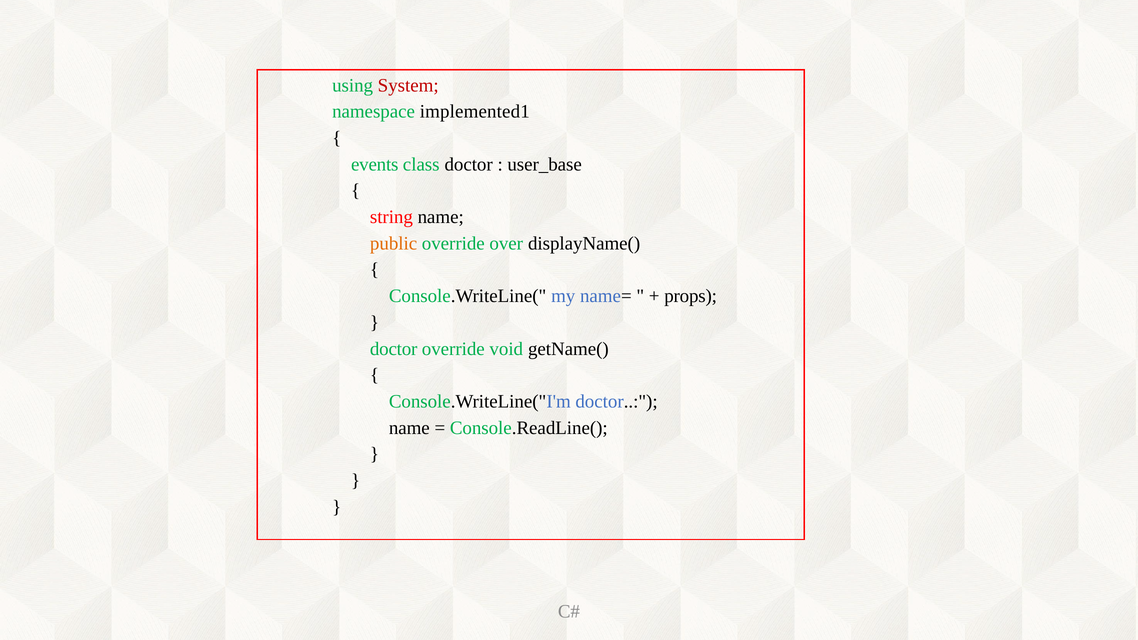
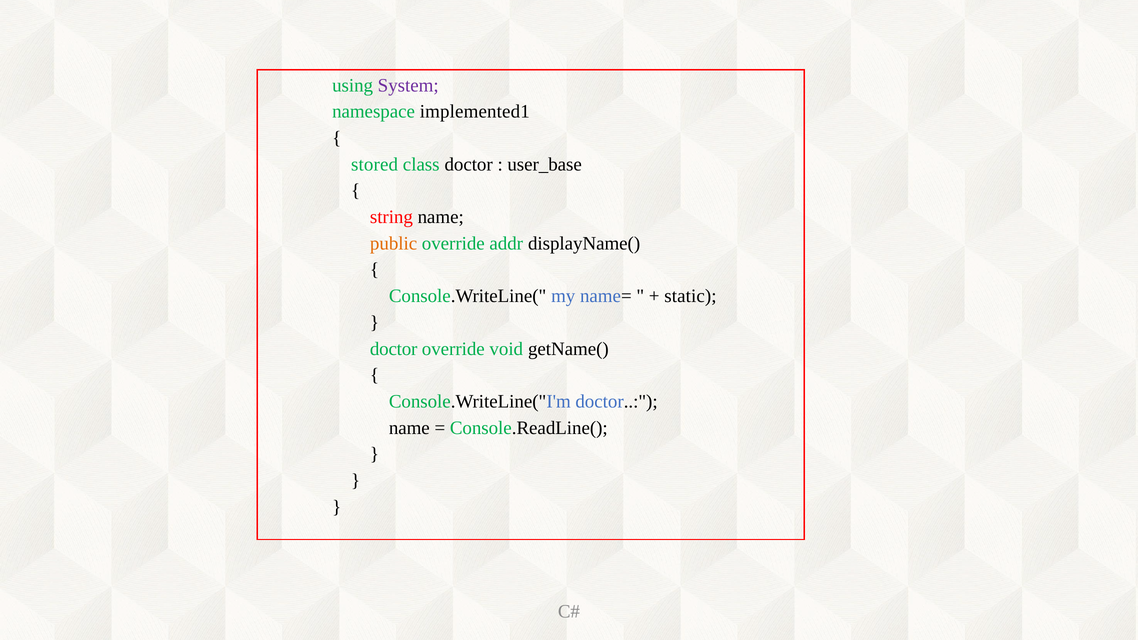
System colour: red -> purple (408, 85)
events: events -> stored (375, 164)
over: over -> addr (506, 243)
props: props -> static (690, 296)
